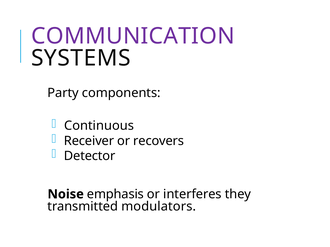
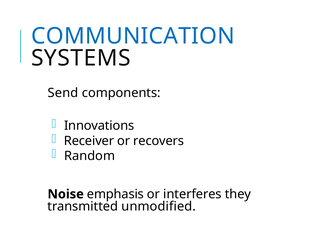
COMMUNICATION colour: purple -> blue (133, 36)
Party: Party -> Send (63, 93)
Continuous: Continuous -> Innovations (99, 126)
Detector: Detector -> Random (90, 156)
modulators: modulators -> unmodified (159, 207)
